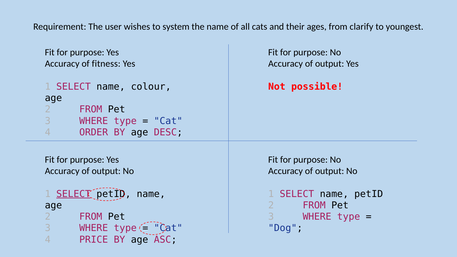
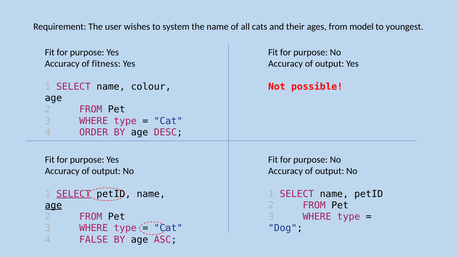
clarify: clarify -> model (362, 27)
age underline: none -> present (53, 205)
PRICE: PRICE -> FALSE (94, 240)
